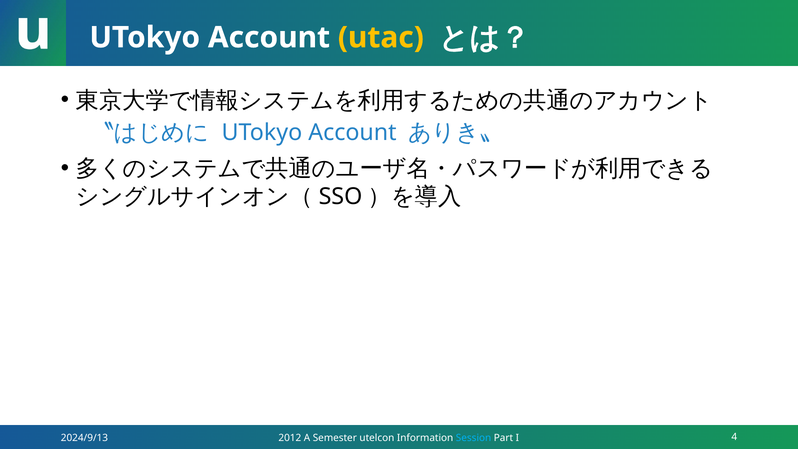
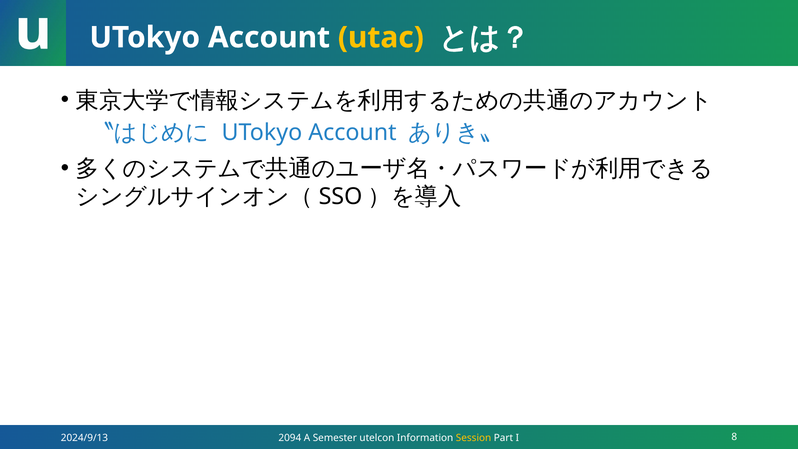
2012: 2012 -> 2094 (290, 438)
Session colour: light blue -> yellow (474, 438)
4: 4 -> 8 (734, 437)
